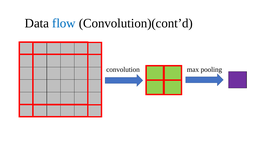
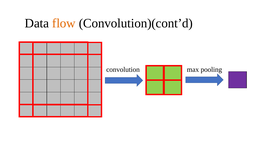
flow colour: blue -> orange (64, 23)
